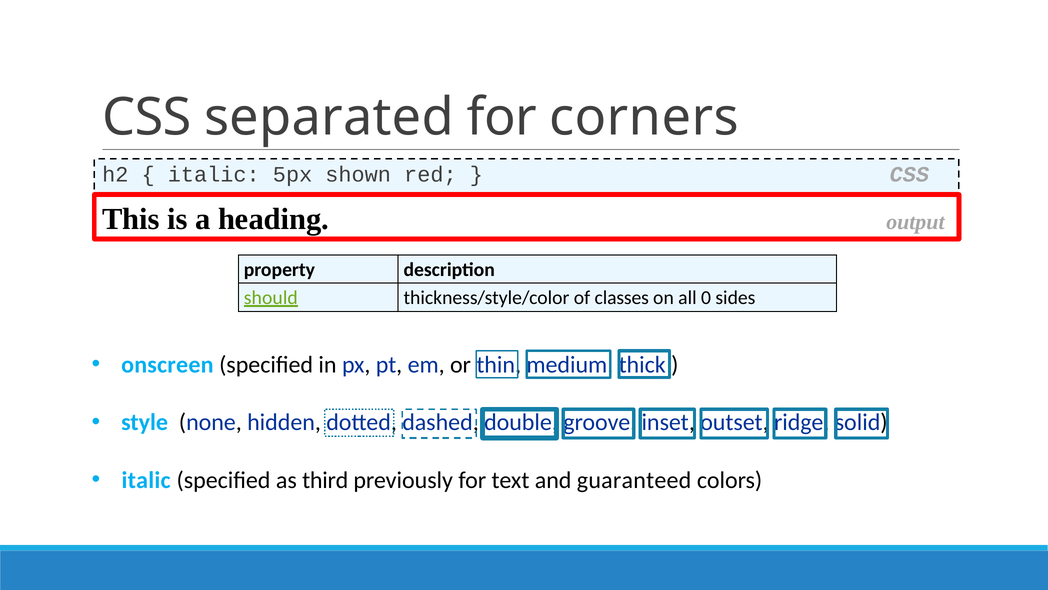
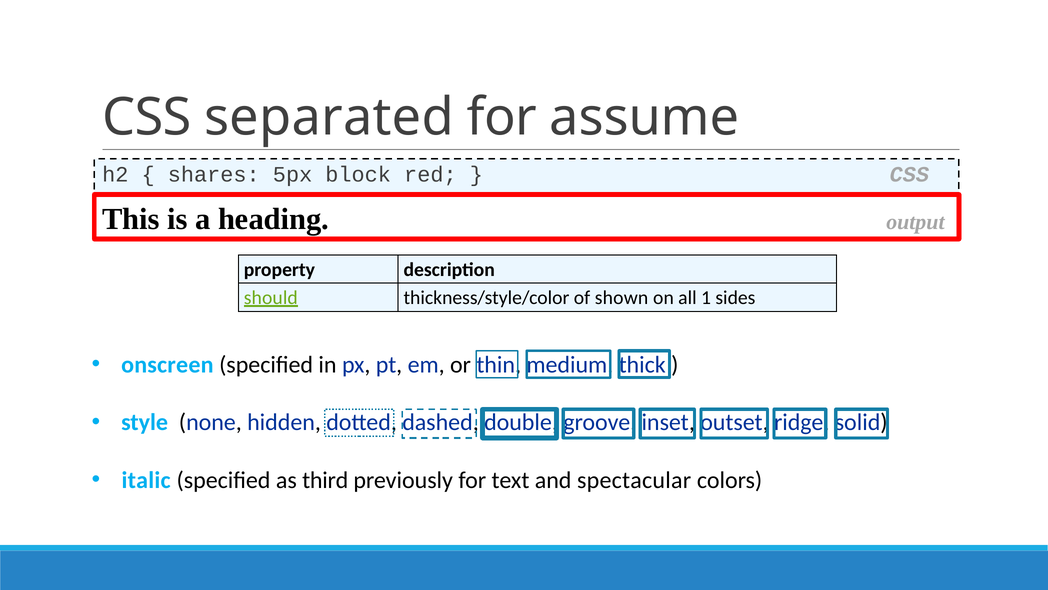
corners: corners -> assume (644, 117)
italic: italic -> shares (214, 174)
shown: shown -> block (358, 174)
classes: classes -> shown (622, 297)
0: 0 -> 1 (706, 297)
guaranteed: guaranteed -> spectacular (634, 480)
